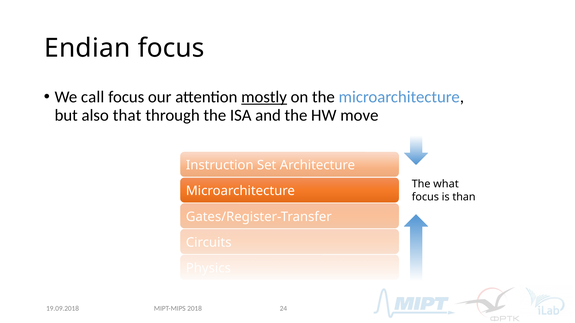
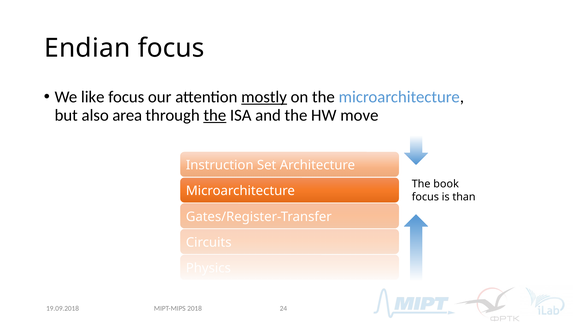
call: call -> like (93, 97)
that: that -> area (127, 115)
the underline: none -> present (215, 115)
what: what -> book (446, 184)
